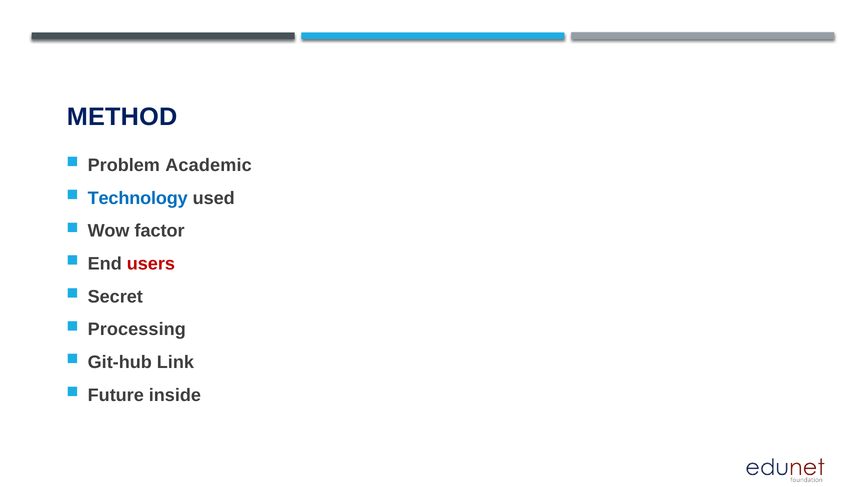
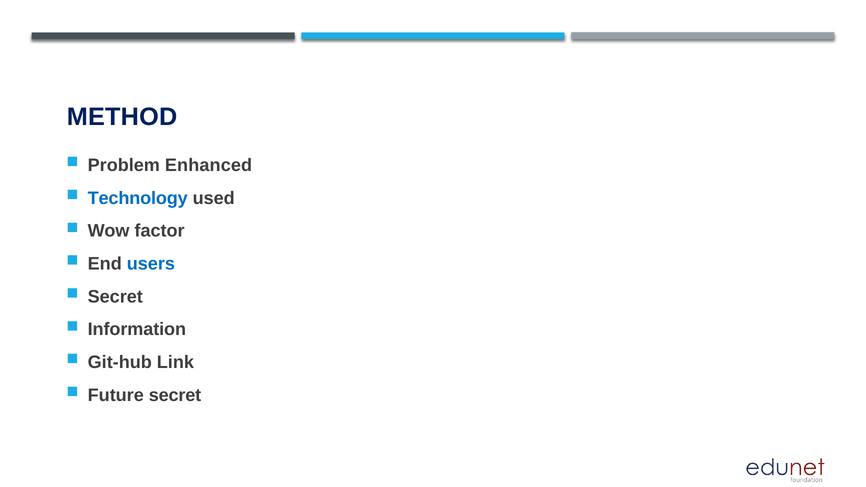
Academic: Academic -> Enhanced (209, 165)
users colour: red -> blue (151, 264)
Processing: Processing -> Information (137, 329)
Future inside: inside -> secret (175, 395)
